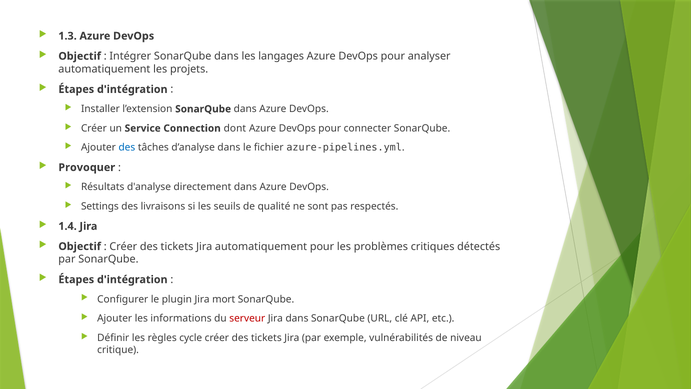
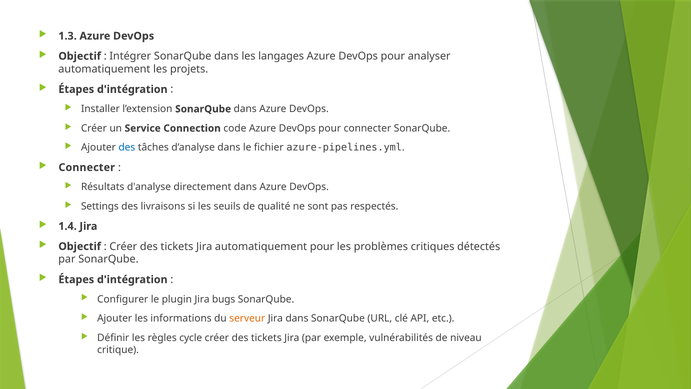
dont: dont -> code (235, 128)
Provoquer: Provoquer -> Connecter (87, 167)
mort: mort -> bugs (224, 299)
serveur colour: red -> orange (247, 318)
